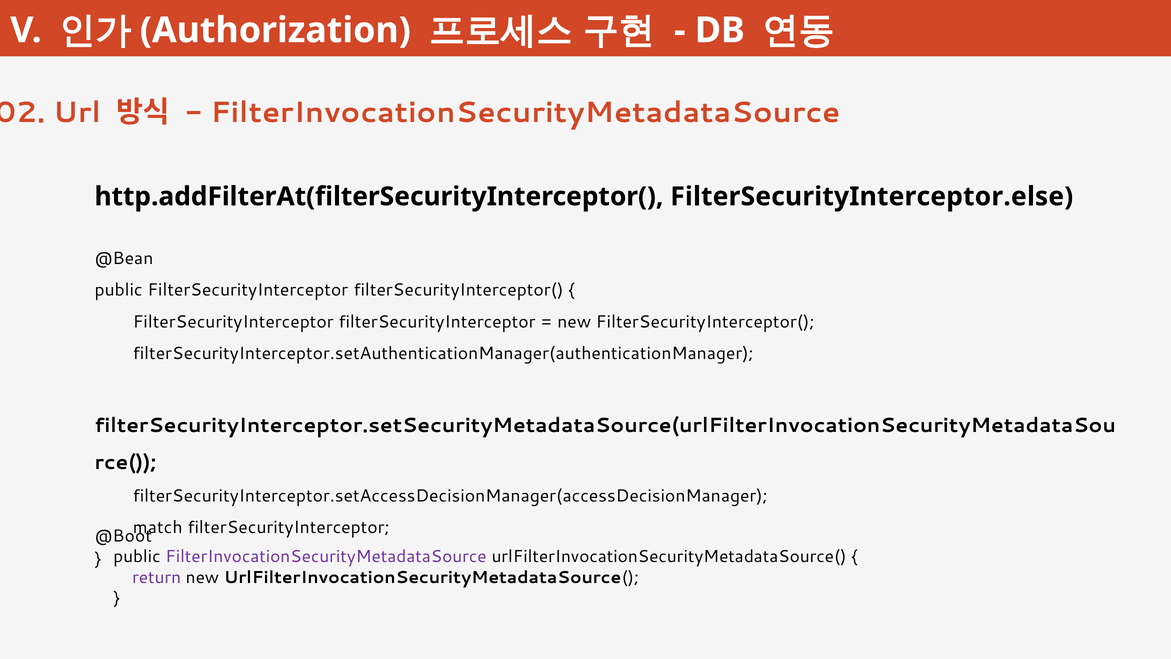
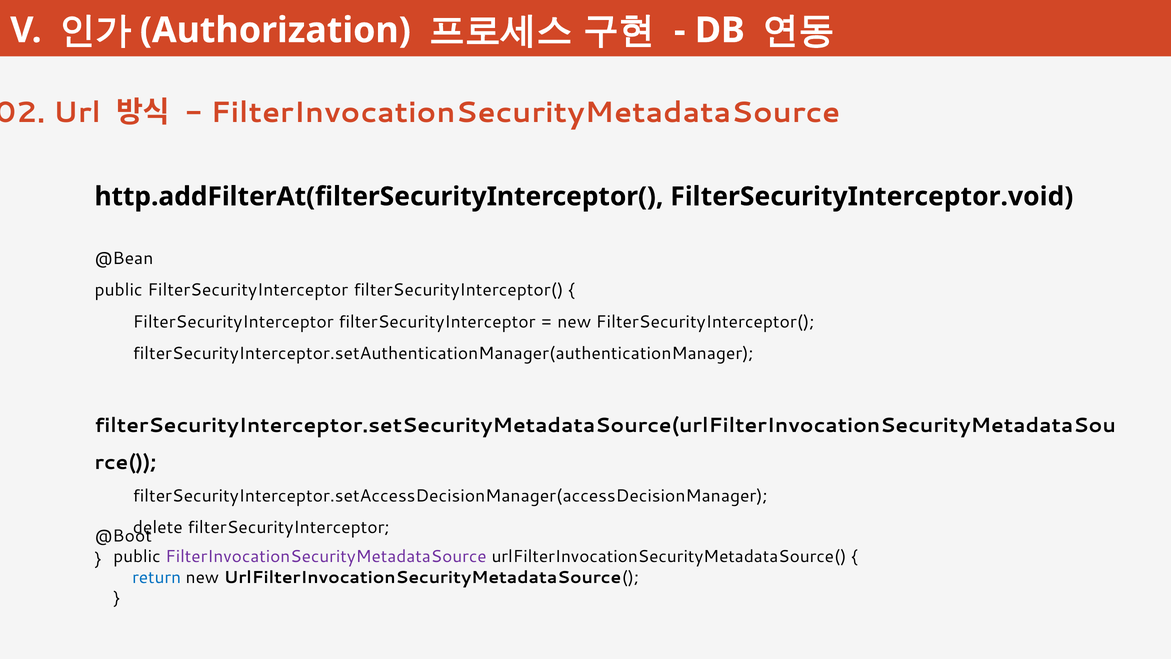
FilterSecurityInterceptor.else: FilterSecurityInterceptor.else -> FilterSecurityInterceptor.void (872, 196)
match: match -> delete (158, 527)
return colour: purple -> blue (157, 577)
